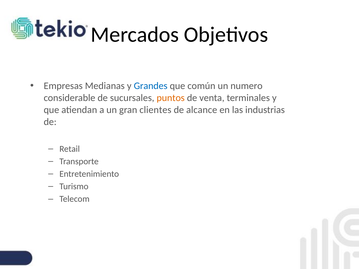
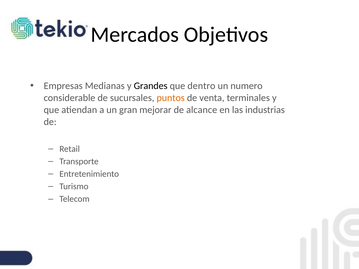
Grandes colour: blue -> black (151, 86)
común: común -> dentro (201, 86)
clientes: clientes -> mejorar (155, 110)
